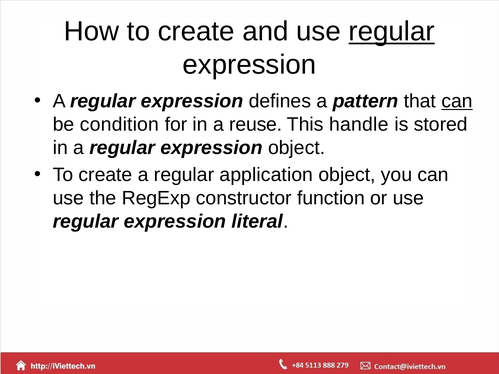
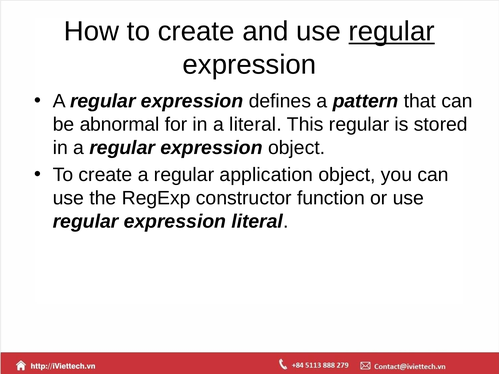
can underline: present -> none (457, 101)
condition: condition -> abnormal (120, 124)
a reuse: reuse -> literal (256, 124)
This handle: handle -> regular (359, 124)
